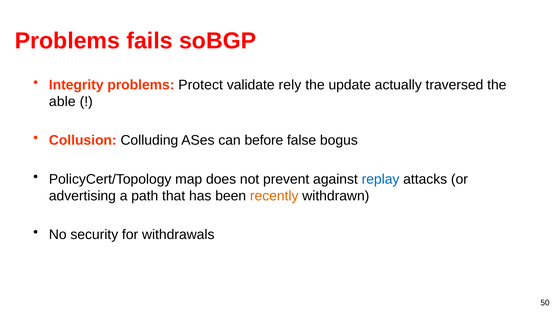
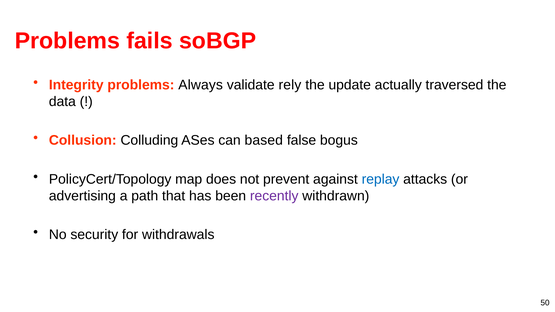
Protect: Protect -> Always (201, 85)
able: able -> data (62, 102)
before: before -> based (264, 140)
recently colour: orange -> purple (274, 196)
